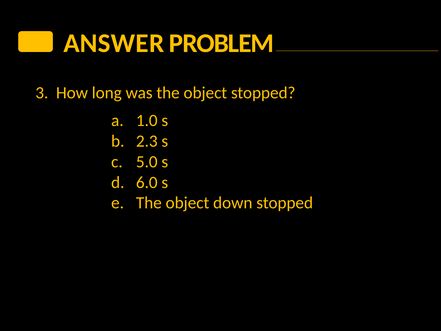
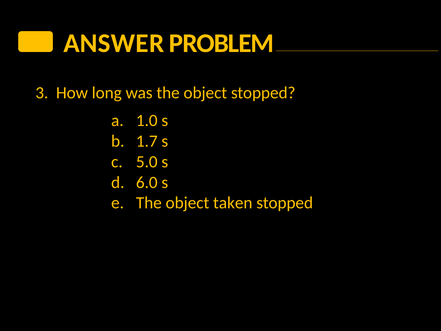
2.3: 2.3 -> 1.7 (147, 141)
down: down -> taken (233, 203)
